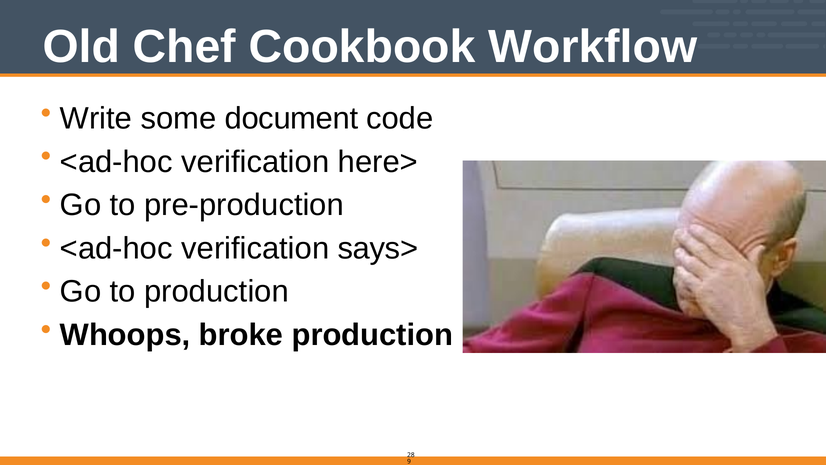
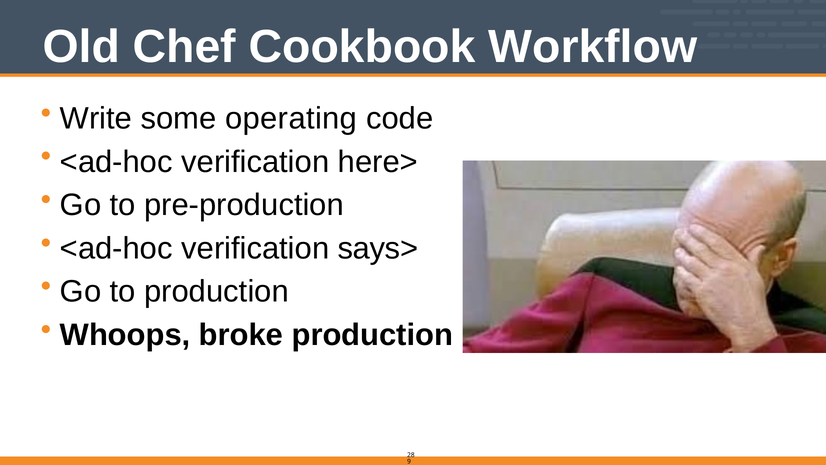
document: document -> operating (291, 118)
